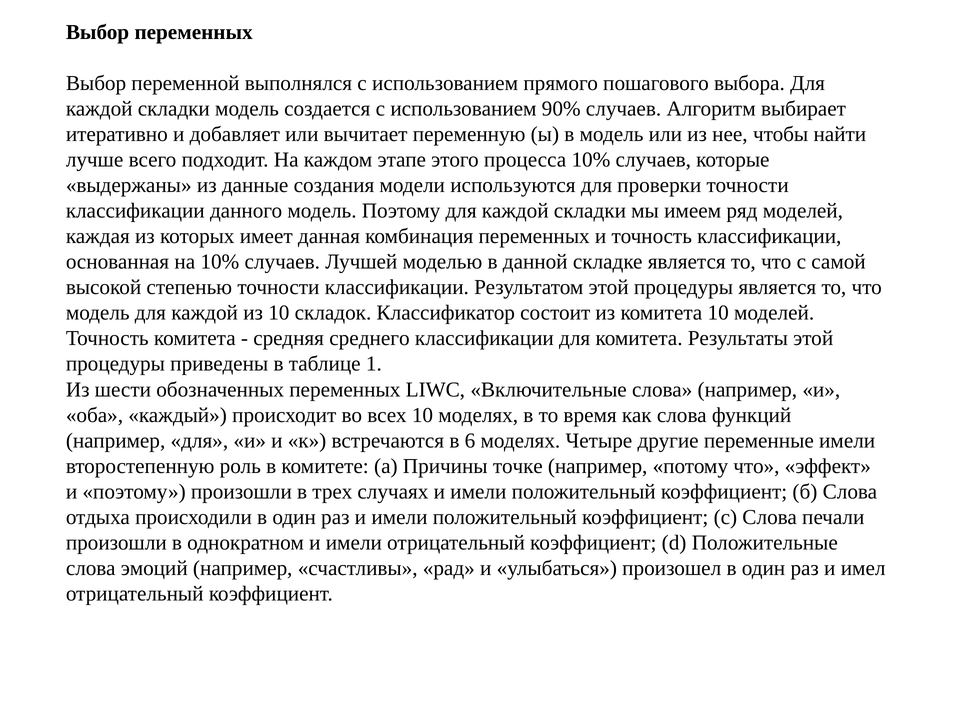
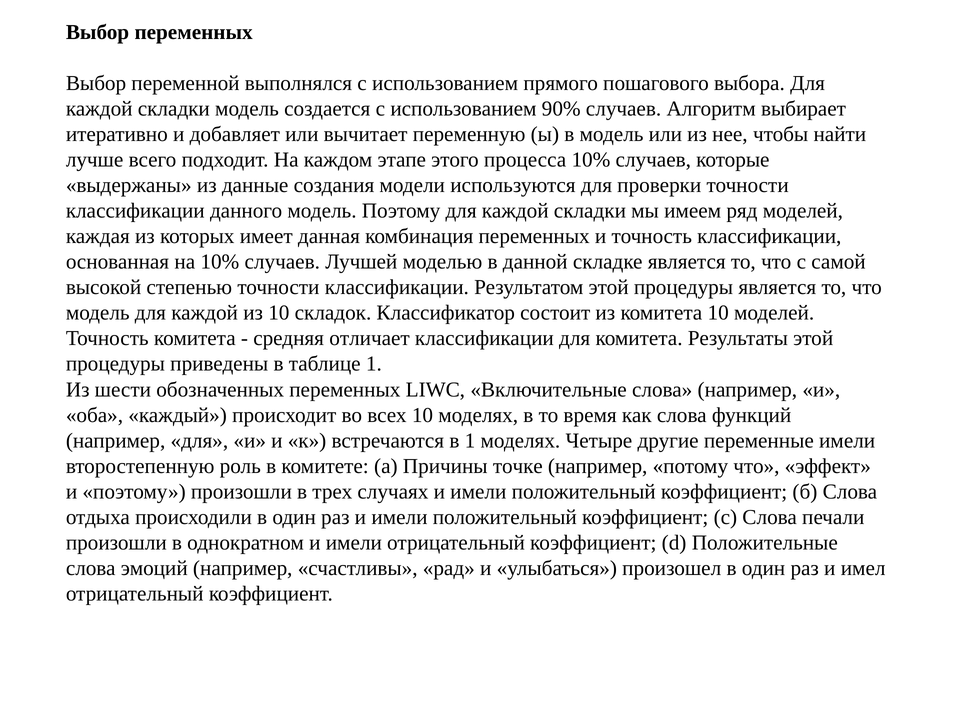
среднего: среднего -> отличает (370, 338)
в 6: 6 -> 1 (470, 440)
